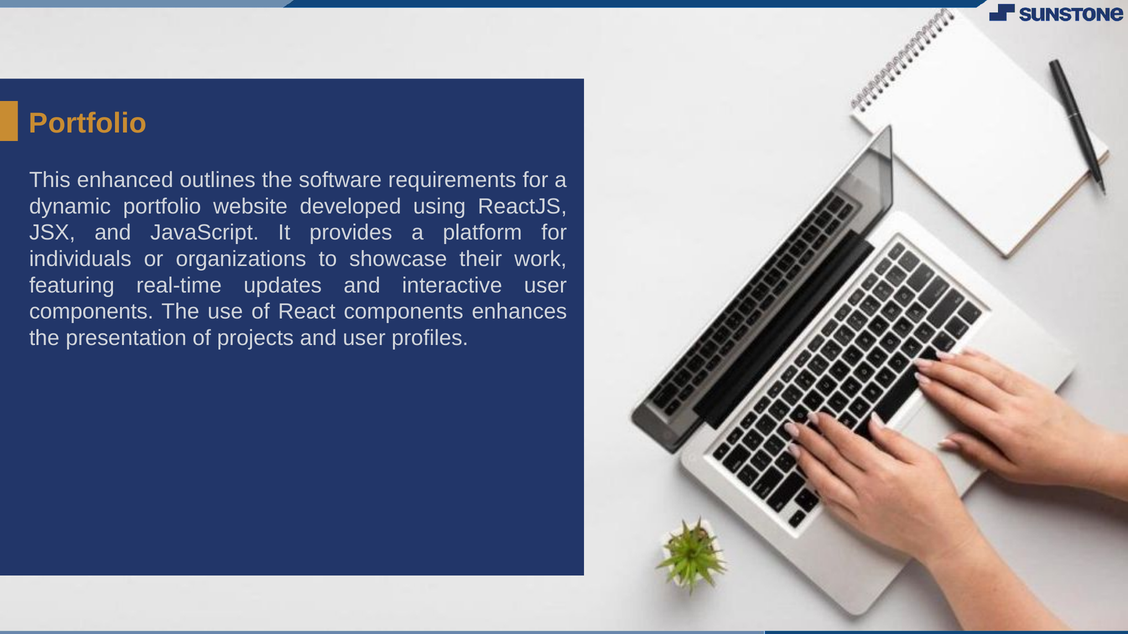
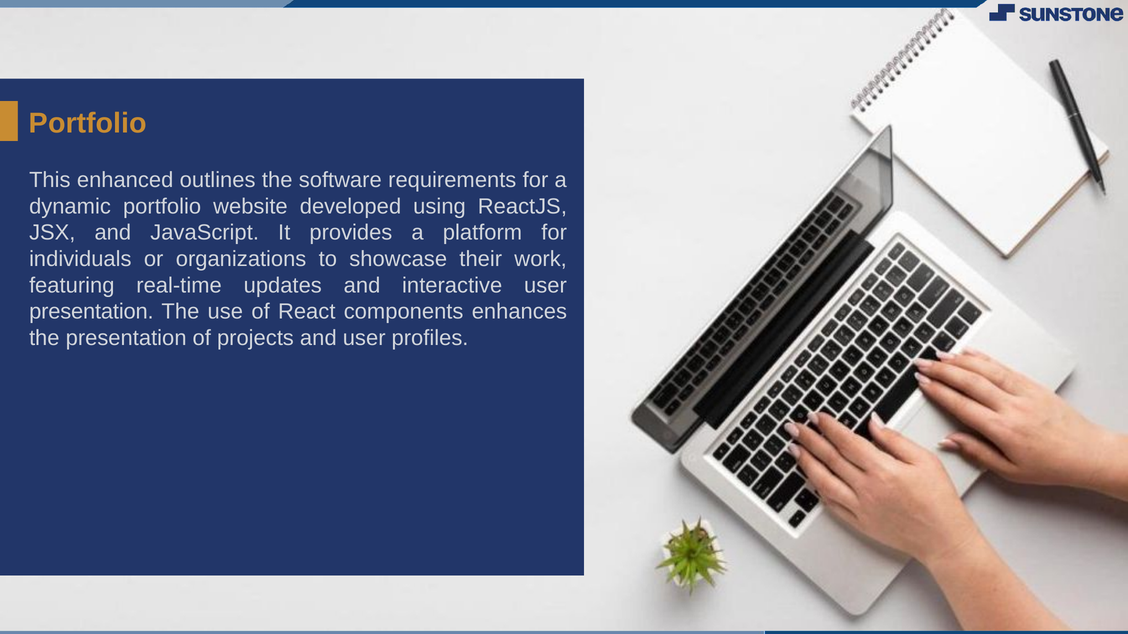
components: components -> presentation (91, 312)
